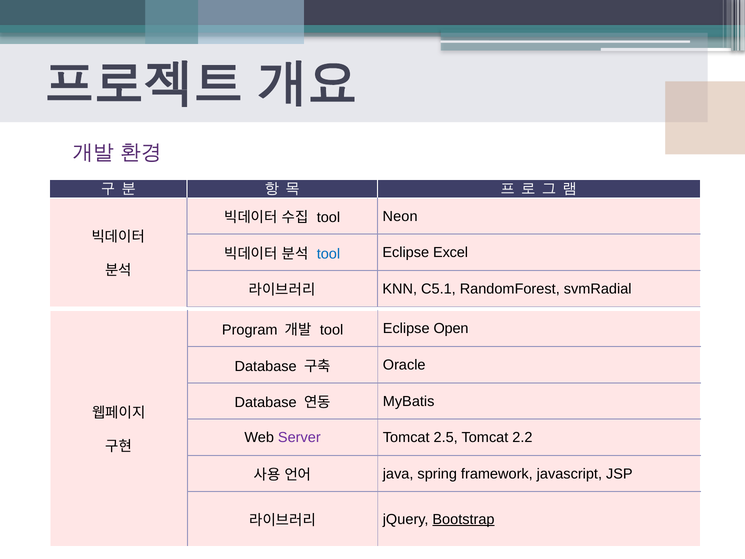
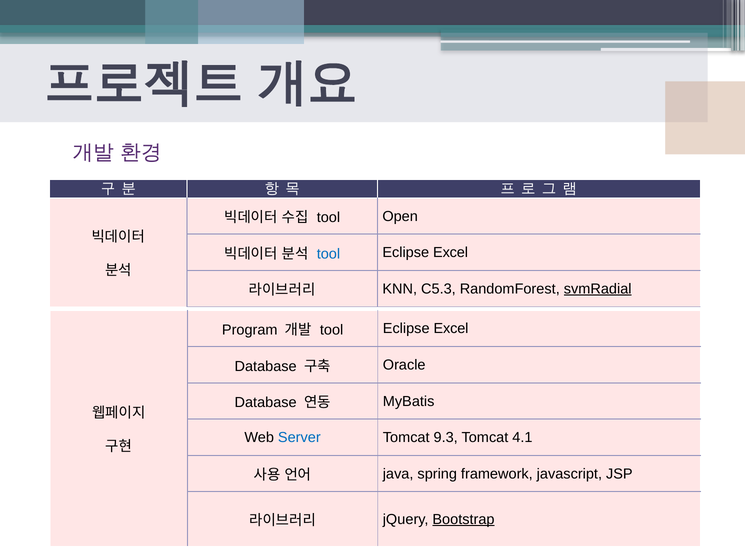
Neon: Neon -> Open (400, 216)
C5.1: C5.1 -> C5.3 (438, 289)
svmRadial underline: none -> present (598, 289)
Open: Open -> Excel (451, 329)
Server colour: purple -> blue (299, 437)
2.5: 2.5 -> 9.3 (446, 437)
2.2: 2.2 -> 4.1 (522, 437)
